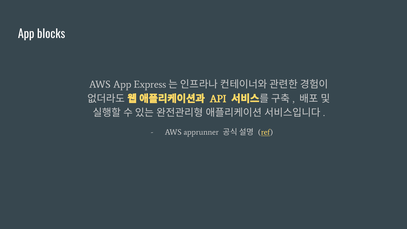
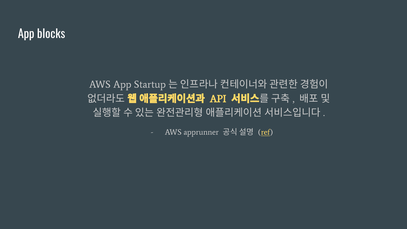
Express: Express -> Startup (150, 85)
